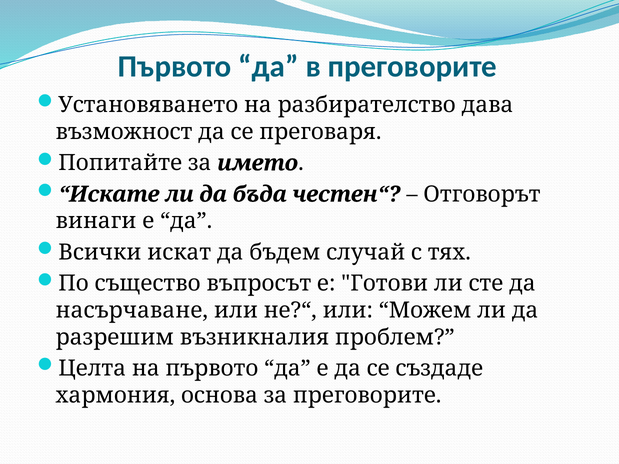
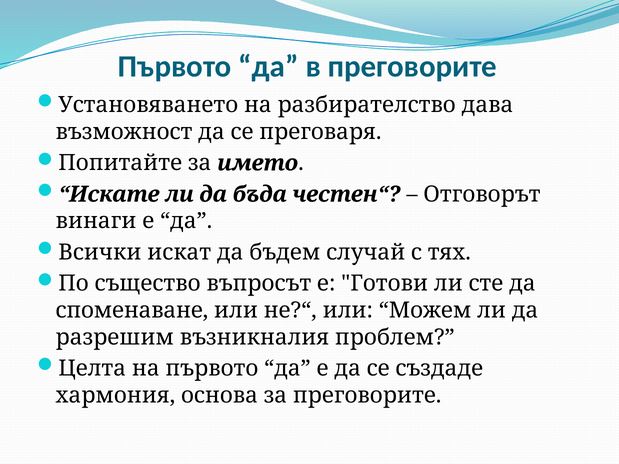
насърчаване: насърчаване -> споменаване (132, 311)
